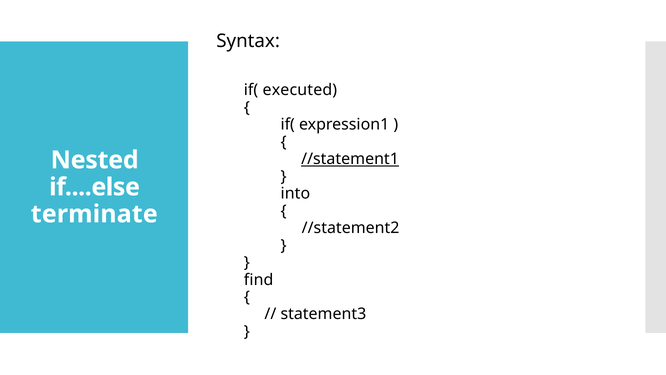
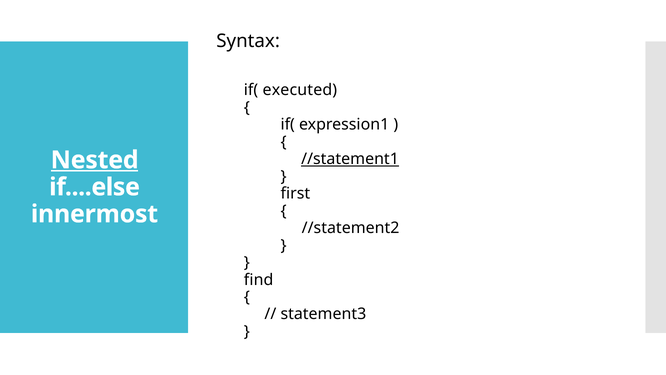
Nested underline: none -> present (95, 160)
into: into -> first (295, 193)
terminate: terminate -> innermost (94, 214)
